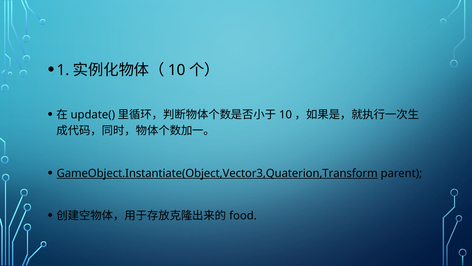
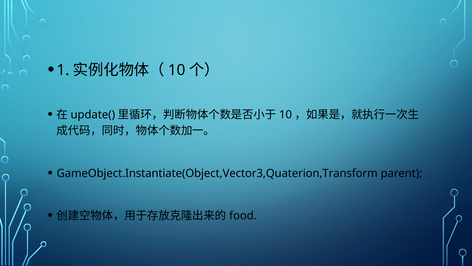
GameObject.Instantiate(Object,Vector3,Quaterion,Transform underline: present -> none (217, 173)
